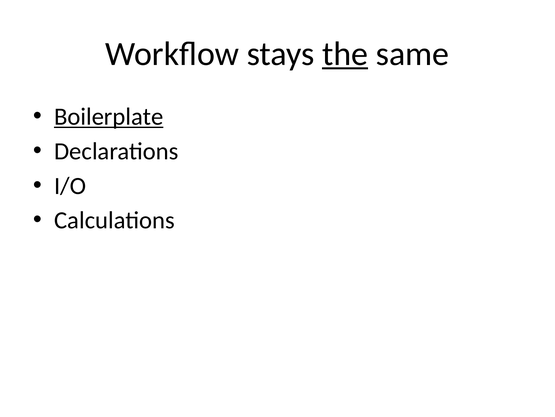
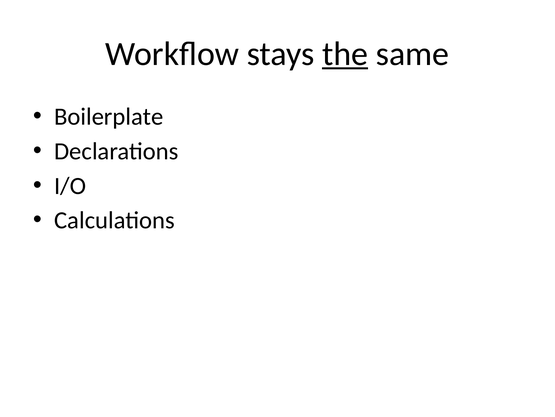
Boilerplate underline: present -> none (109, 116)
